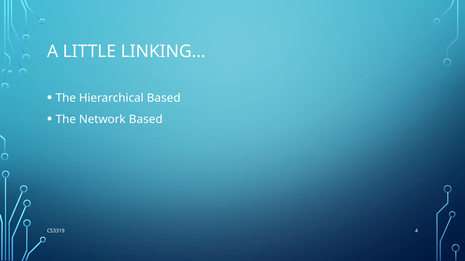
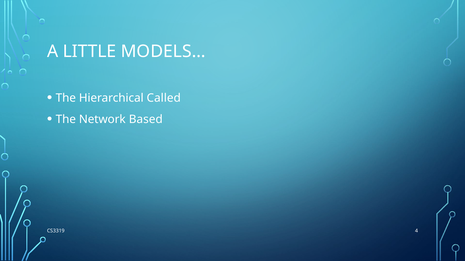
LINKING…: LINKING… -> MODELS… (163, 52)
Hierarchical Based: Based -> Called (164, 98)
